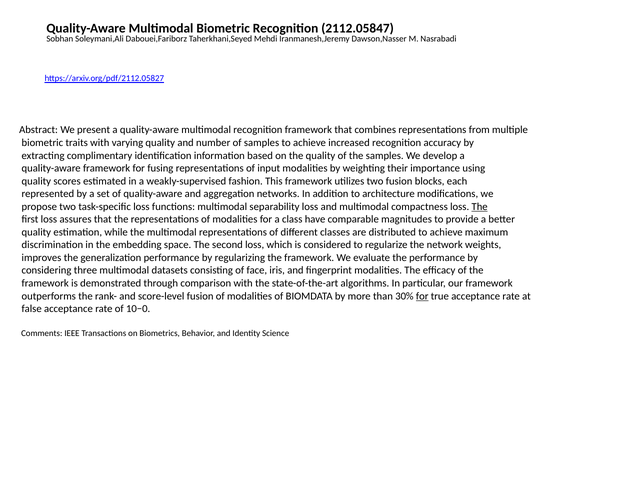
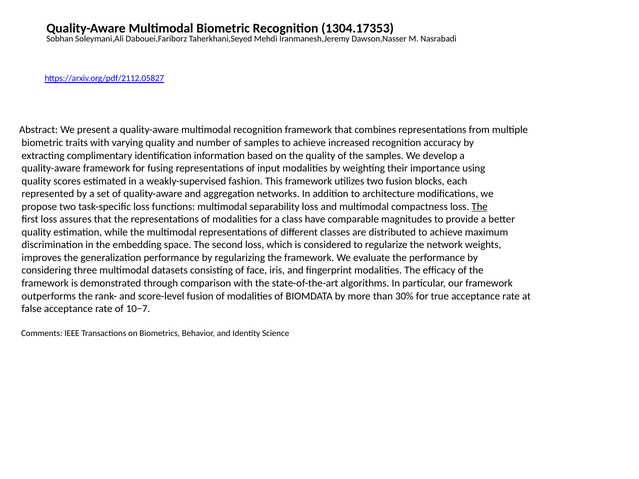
2112.05847: 2112.05847 -> 1304.17353 (358, 28)
for underline: present -> none (422, 296)
10−0: 10−0 -> 10−7 (138, 309)
